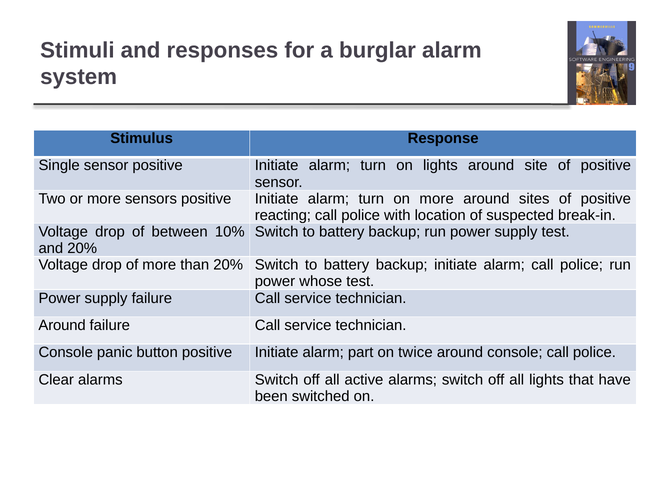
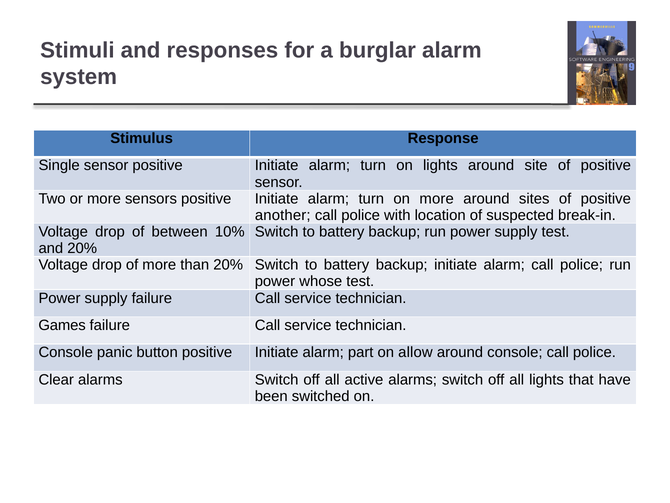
reacting: reacting -> another (283, 215)
Around: Around -> Games (62, 325)
twice: twice -> allow (415, 352)
